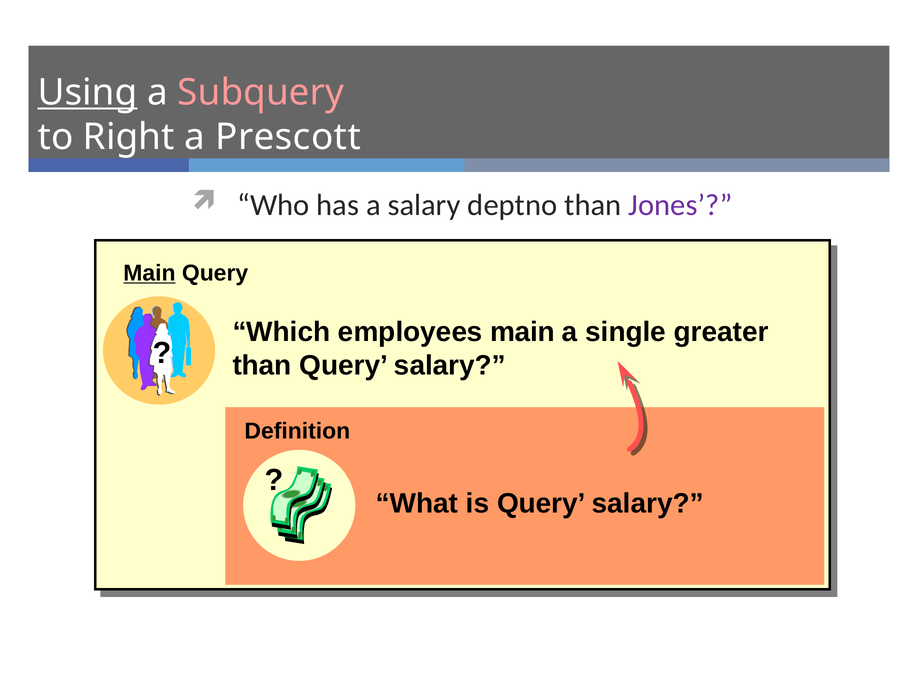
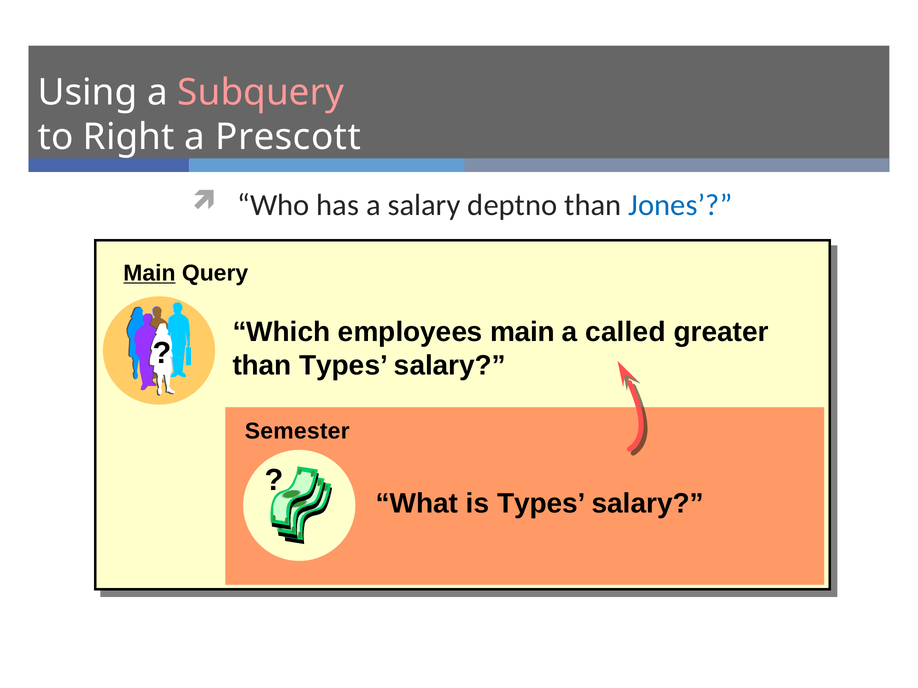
Using underline: present -> none (88, 93)
Jones colour: purple -> blue (680, 205)
single: single -> called (625, 332)
than Query: Query -> Types (344, 366)
Definition: Definition -> Semester (297, 431)
is Query: Query -> Types (541, 504)
